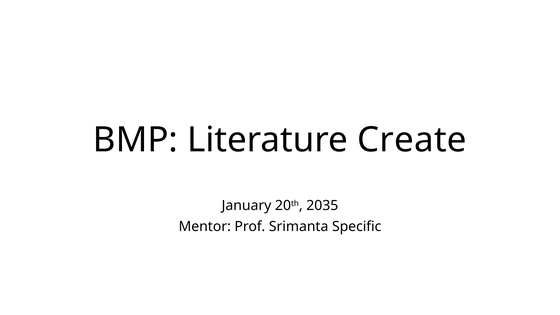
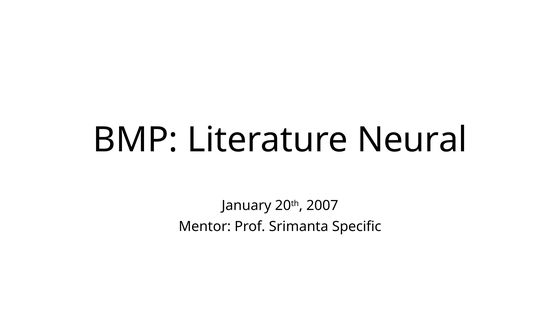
Create: Create -> Neural (412, 140)
2035: 2035 -> 2007 (322, 206)
